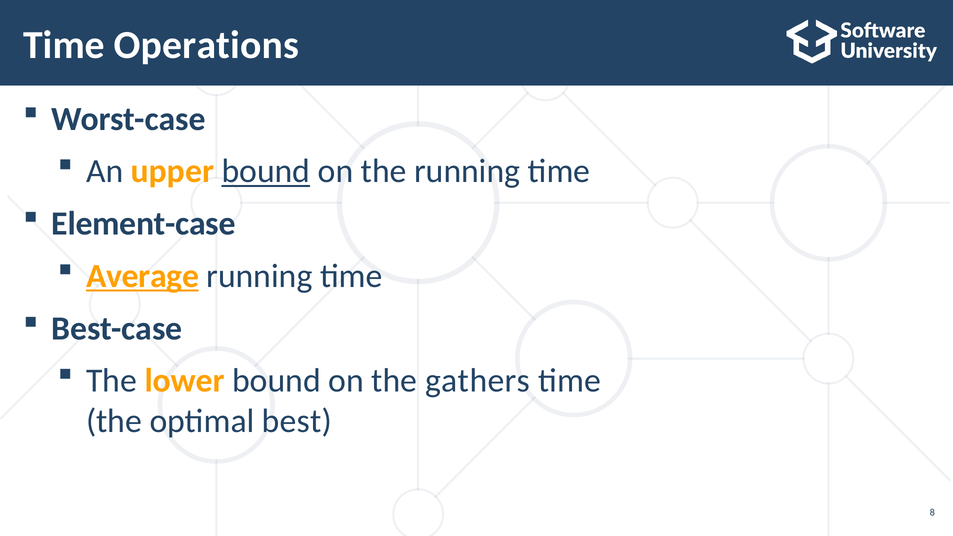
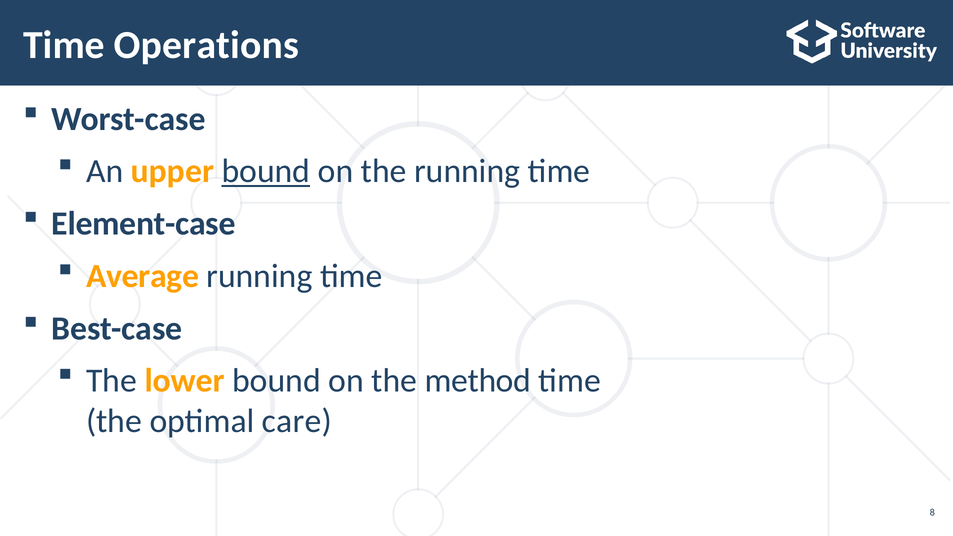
Average underline: present -> none (143, 276)
gathers: gathers -> method (478, 381)
best: best -> care (297, 421)
